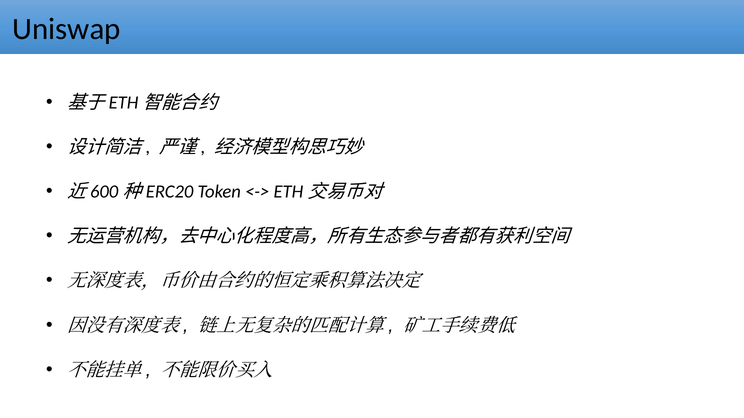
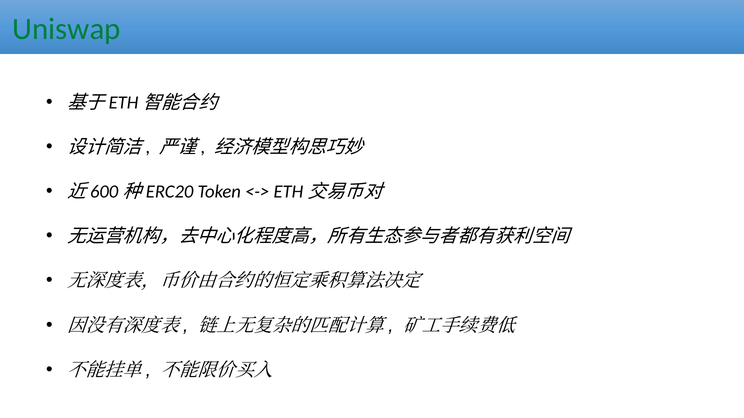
Uniswap colour: black -> green (67, 29)
